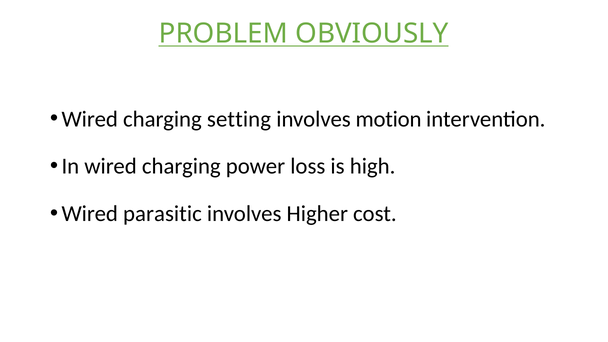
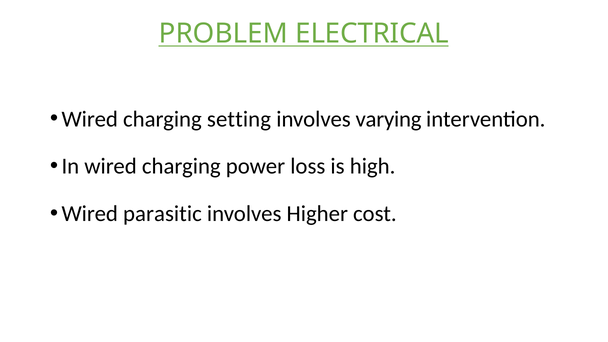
OBVIOUSLY: OBVIOUSLY -> ELECTRICAL (372, 33)
motion: motion -> varying (389, 119)
